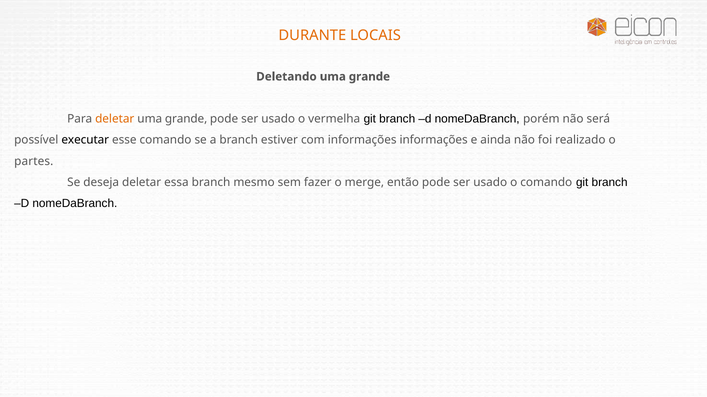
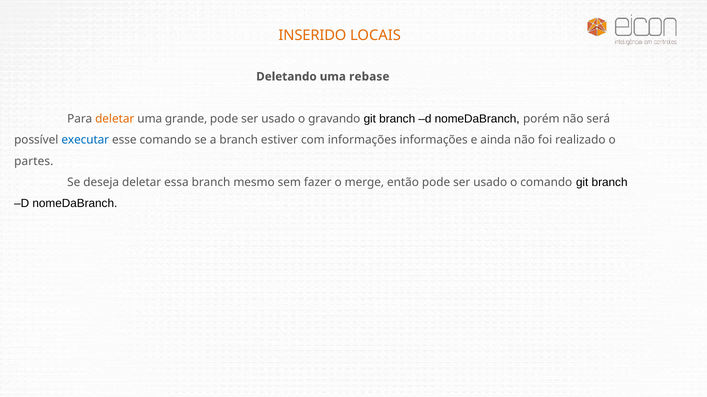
DURANTE: DURANTE -> INSERIDO (312, 35)
Deletando uma grande: grande -> rebase (369, 77)
vermelha: vermelha -> gravando (334, 119)
executar colour: black -> blue (85, 140)
